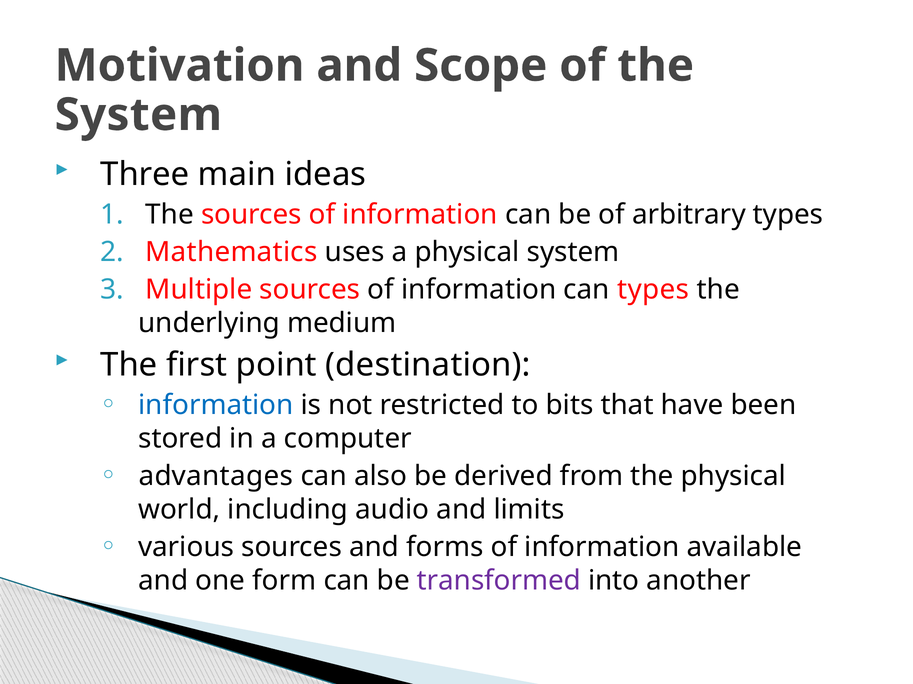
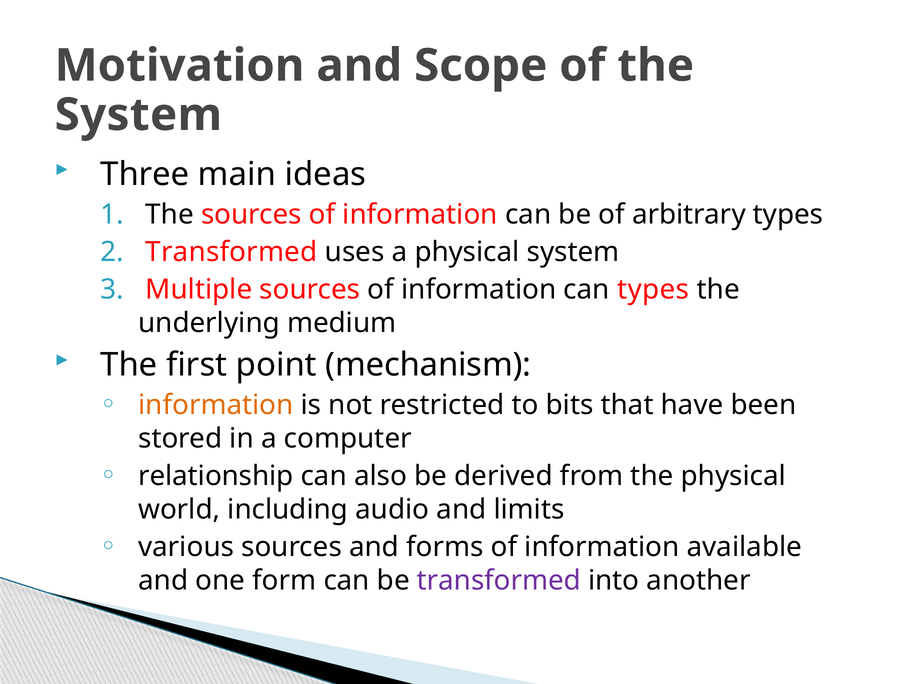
Mathematics: Mathematics -> Transformed (231, 252)
destination: destination -> mechanism (428, 365)
information colour: blue -> orange (216, 405)
advantages: advantages -> relationship (216, 477)
